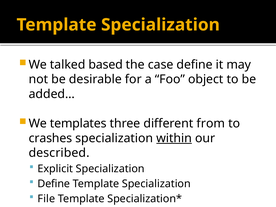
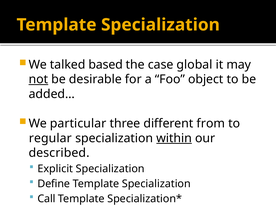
case define: define -> global (195, 65)
not underline: none -> present (38, 79)
templates: templates -> particular (78, 123)
crashes: crashes -> regular (50, 138)
File: File -> Call (46, 199)
